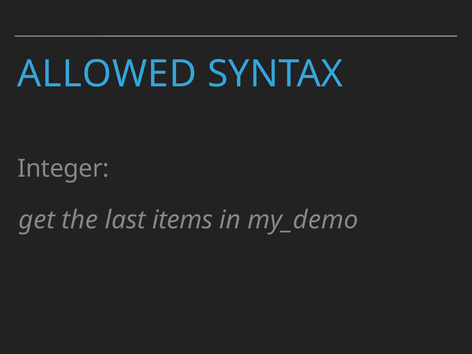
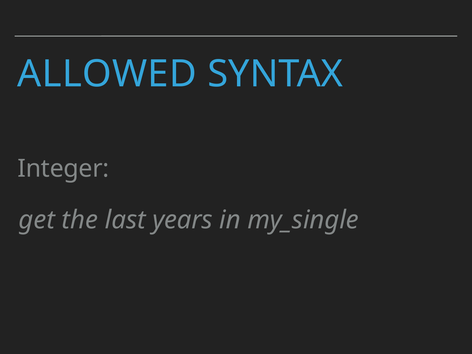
items: items -> years (183, 220)
my_demo: my_demo -> my_single (303, 220)
